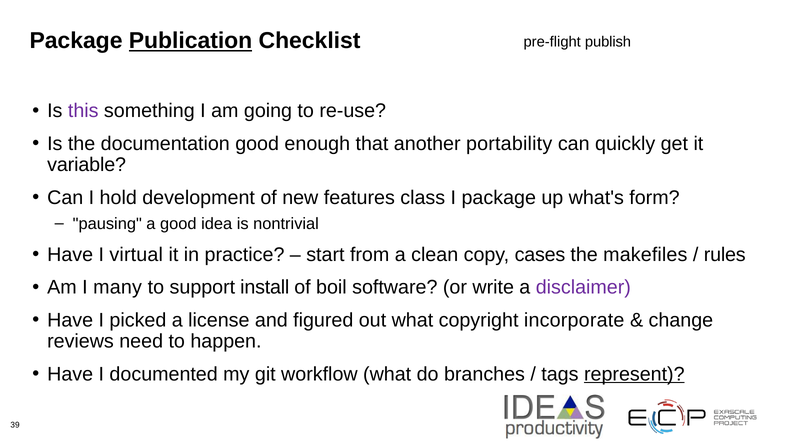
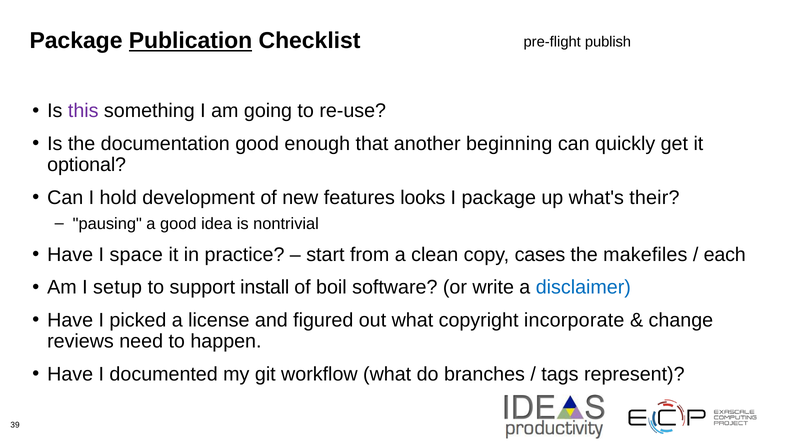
portability: portability -> beginning (509, 143)
variable: variable -> optional (87, 165)
class: class -> looks (423, 197)
form: form -> their (654, 197)
virtual: virtual -> space (136, 254)
rules: rules -> each (725, 254)
many: many -> setup (118, 287)
disclaimer colour: purple -> blue (583, 287)
represent underline: present -> none (634, 374)
